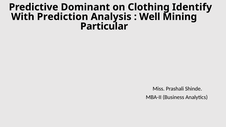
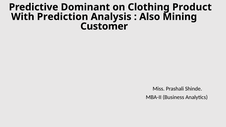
Identify: Identify -> Product (192, 7)
Well: Well -> Also (150, 17)
Particular: Particular -> Customer (104, 26)
